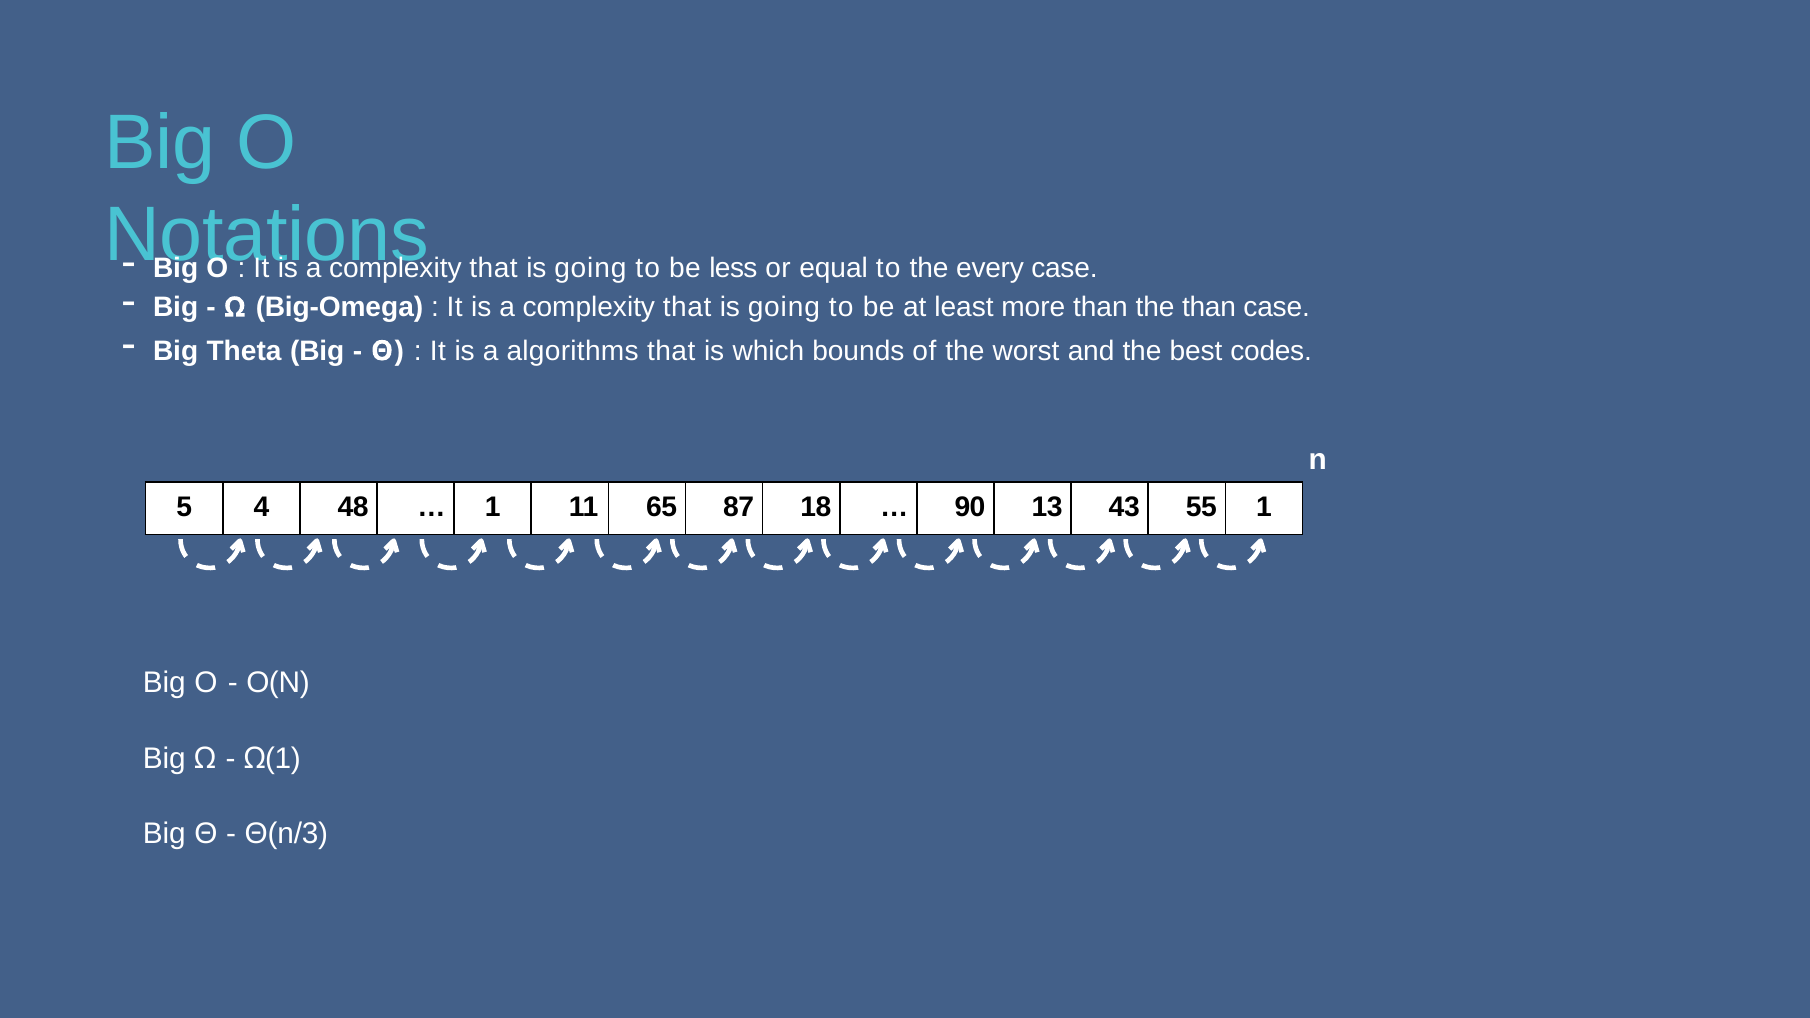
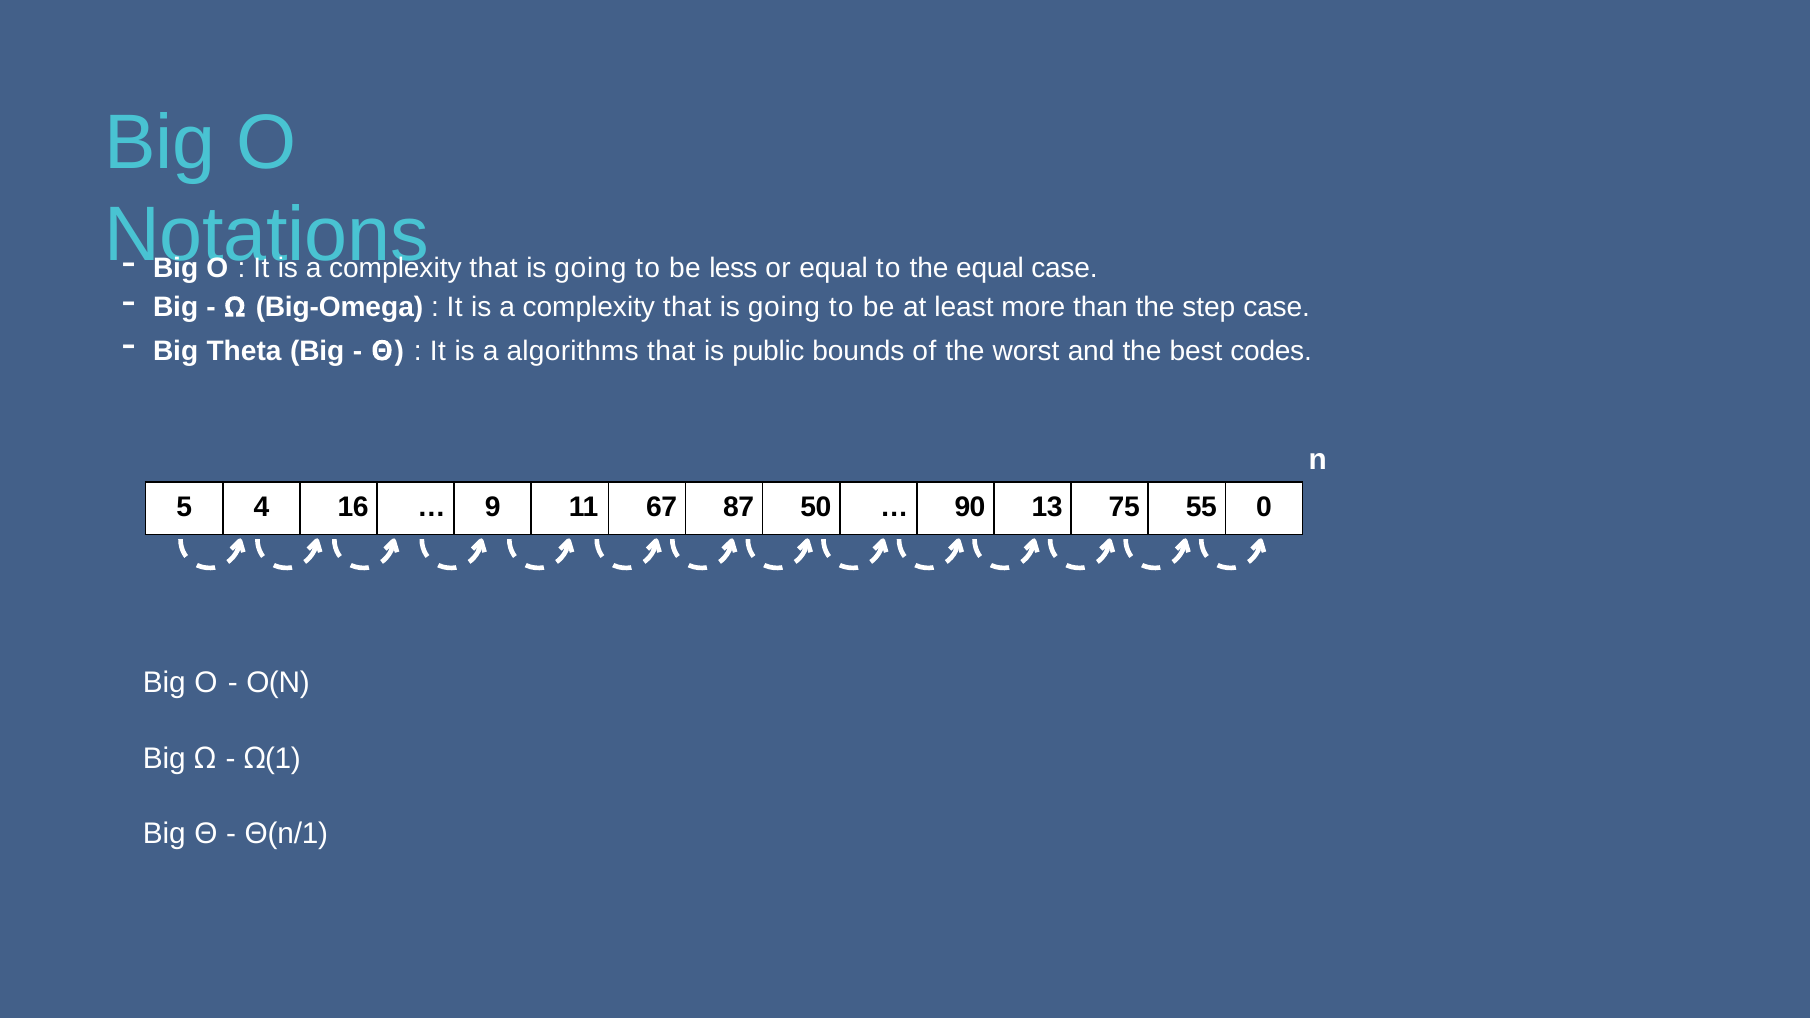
the every: every -> equal (990, 269)
the than: than -> step (1209, 307)
which: which -> public (769, 351)
48: 48 -> 16 (353, 507)
1: 1 -> 9 (493, 507)
65: 65 -> 67 (662, 507)
18: 18 -> 50 (816, 507)
43: 43 -> 75 (1124, 507)
55 1: 1 -> 0 (1264, 507)
Θ(n/3: Θ(n/3 -> Θ(n/1 (286, 834)
